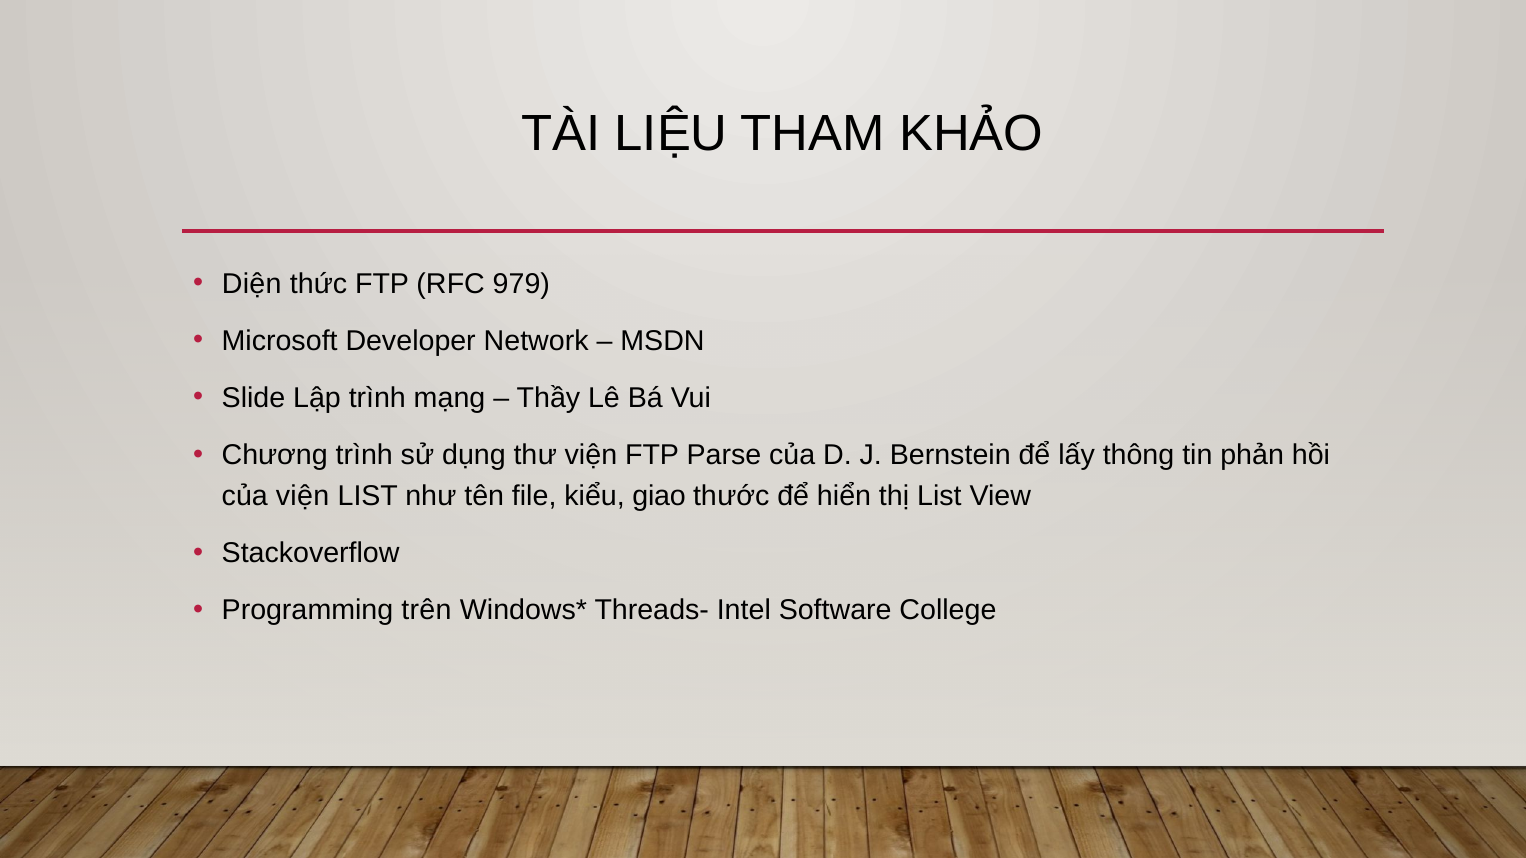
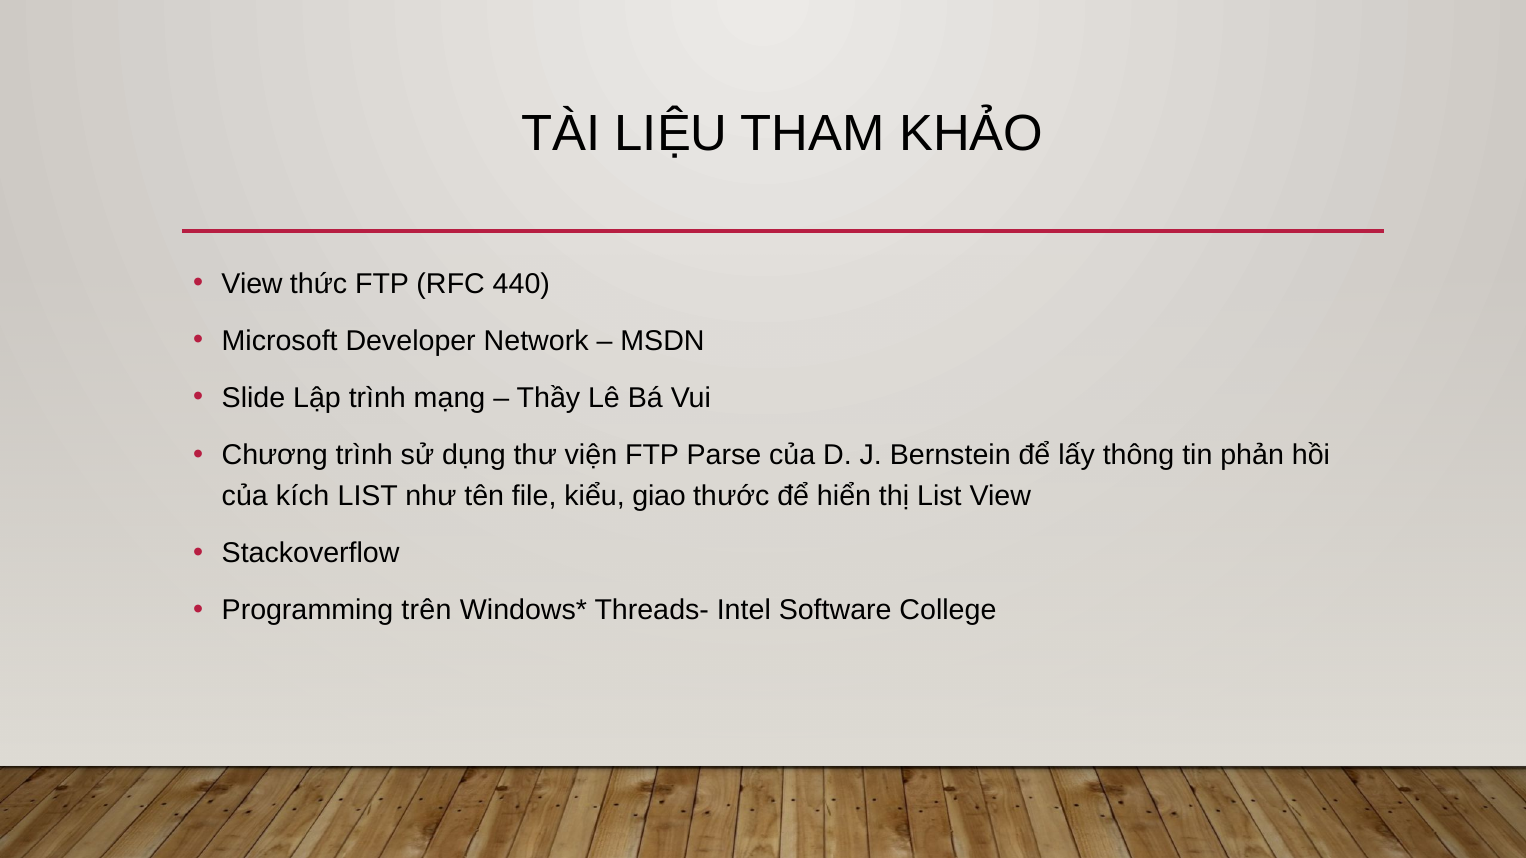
Diện: Diện -> View (252, 284)
979: 979 -> 440 (521, 284)
của viện: viện -> kích (303, 496)
